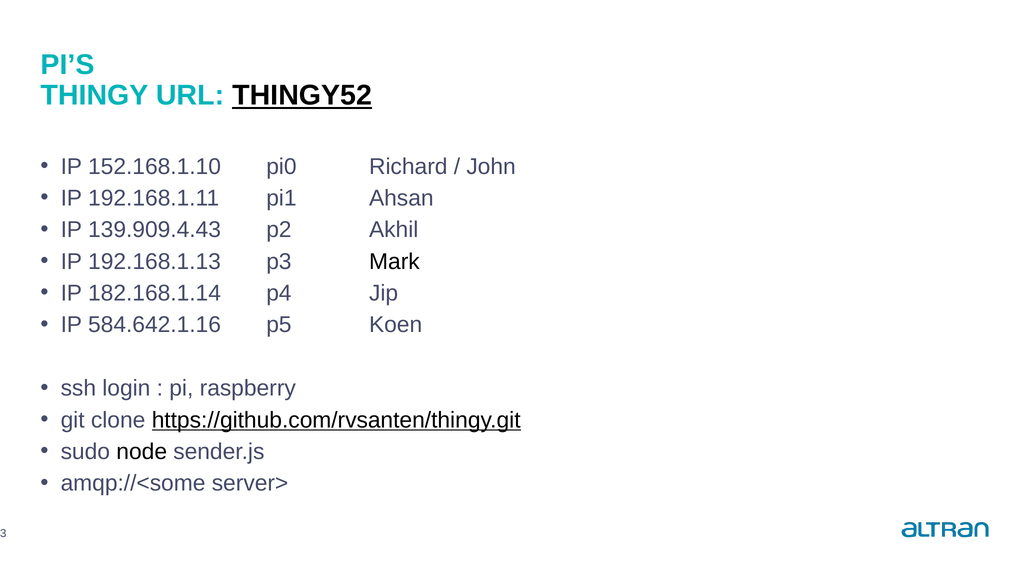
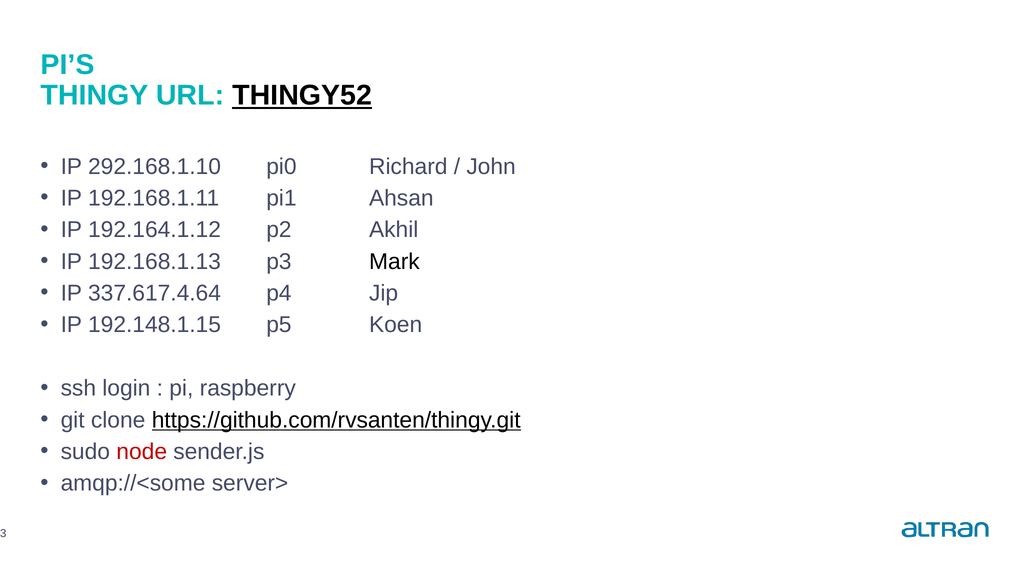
152.168.1.10: 152.168.1.10 -> 292.168.1.10 (155, 167)
139.909.4.43: 139.909.4.43 -> 192.164.1.12 (155, 230)
182.168.1.14: 182.168.1.14 -> 337.617.4.64 (155, 293)
584.642.1.16: 584.642.1.16 -> 192.148.1.15 (155, 325)
node colour: black -> red (142, 452)
